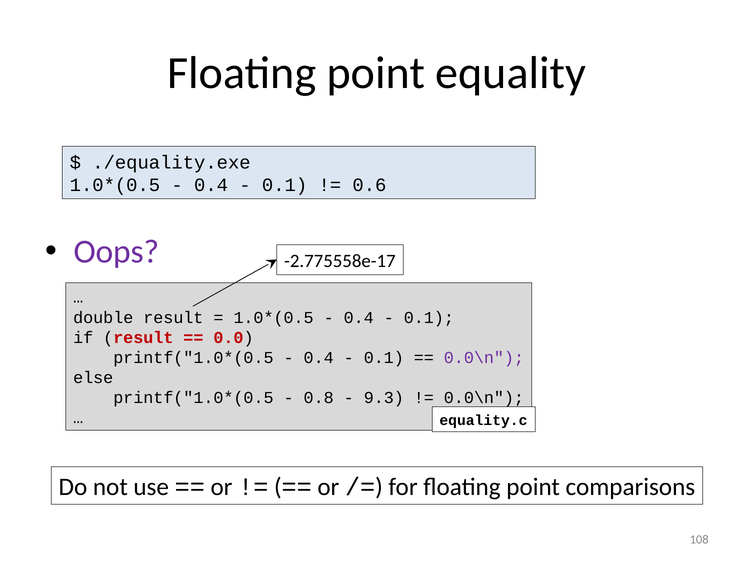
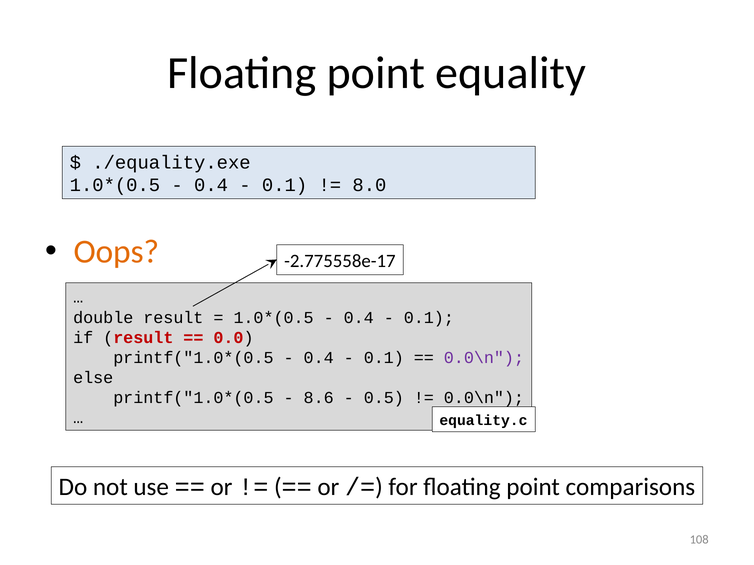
0.6: 0.6 -> 8.0 (369, 185)
Oops colour: purple -> orange (116, 252)
0.8: 0.8 -> 8.6 (319, 398)
9.3: 9.3 -> 0.5 (384, 398)
